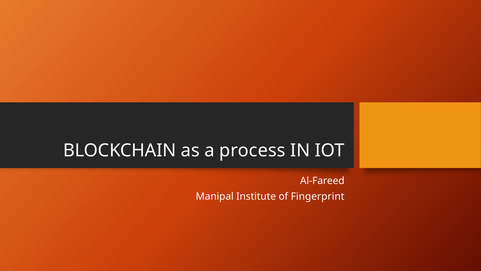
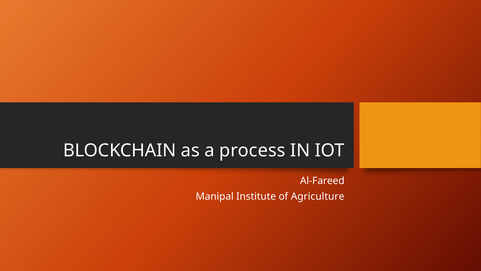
Fingerprint: Fingerprint -> Agriculture (318, 196)
